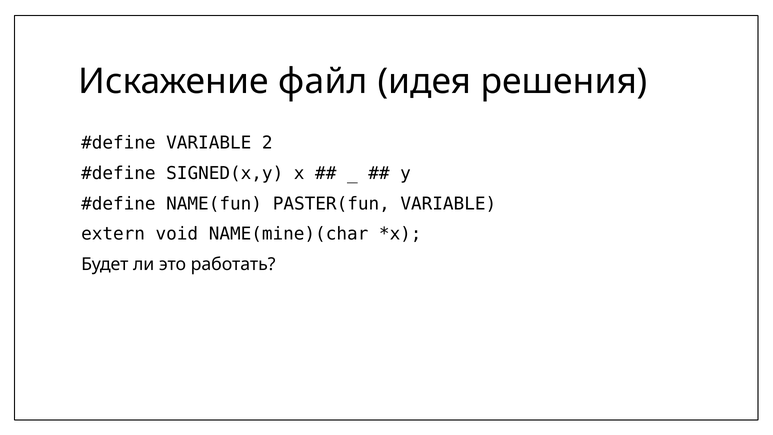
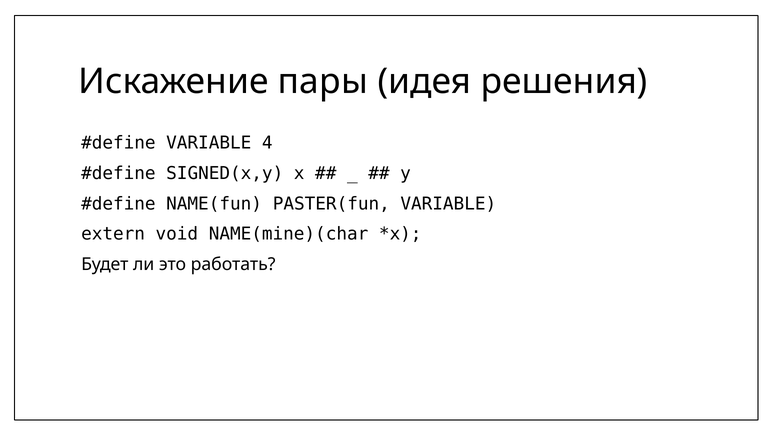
файл: файл -> пары (323, 81)
2: 2 -> 4 (267, 143)
